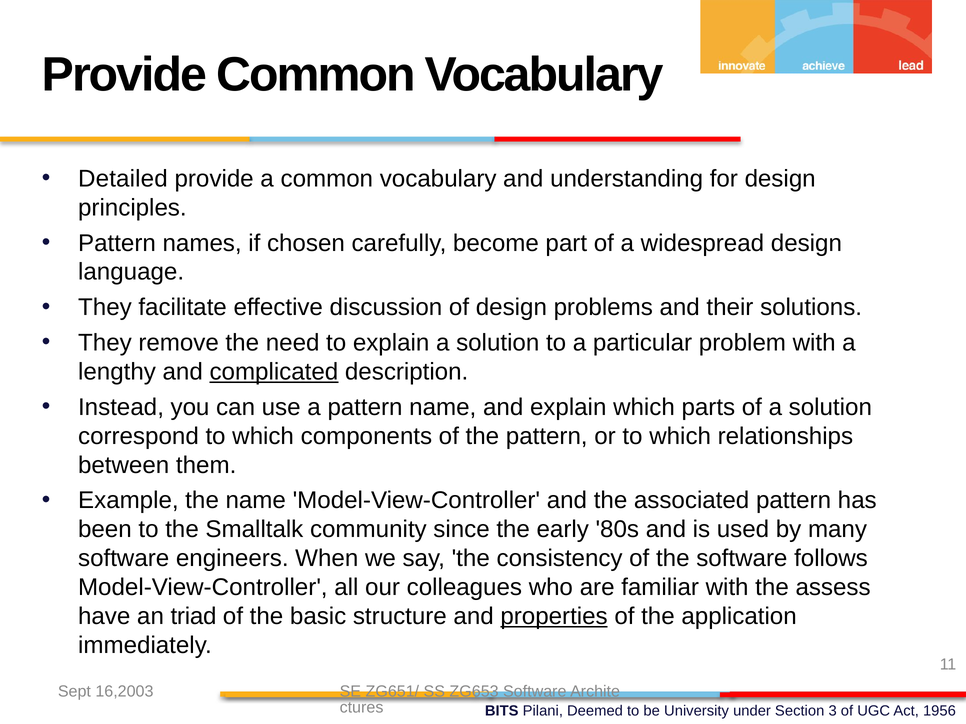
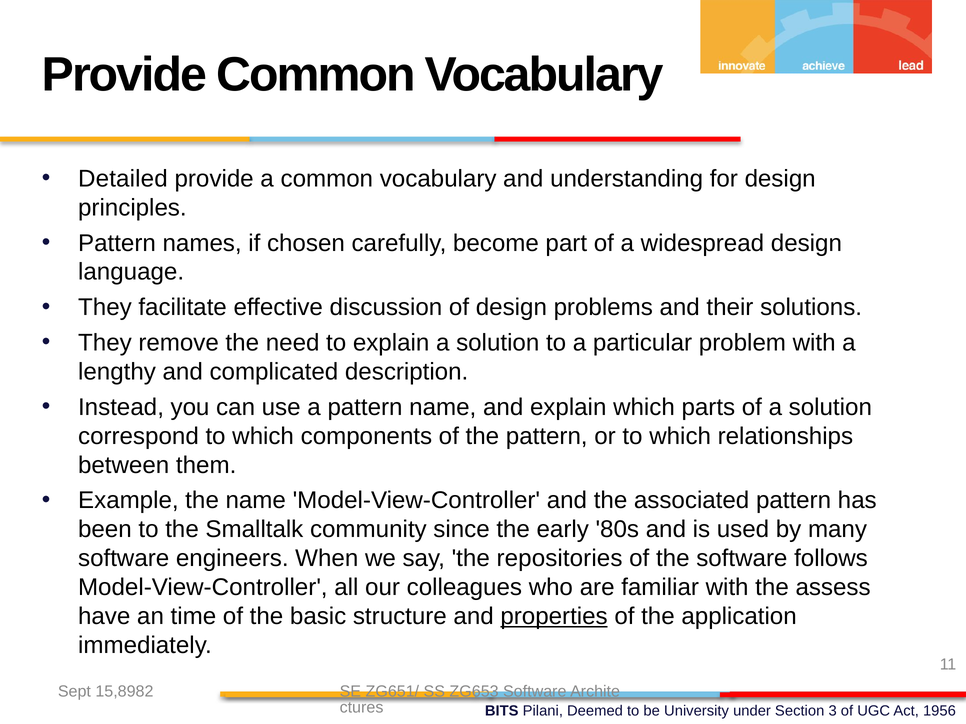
complicated underline: present -> none (274, 372)
consistency: consistency -> repositories (560, 559)
triad: triad -> time (193, 617)
16,2003: 16,2003 -> 15,8982 (124, 692)
